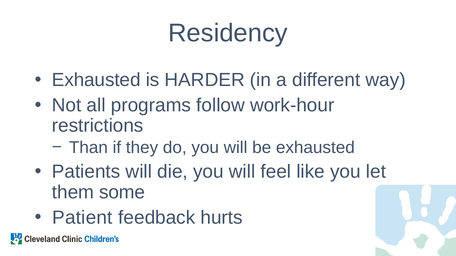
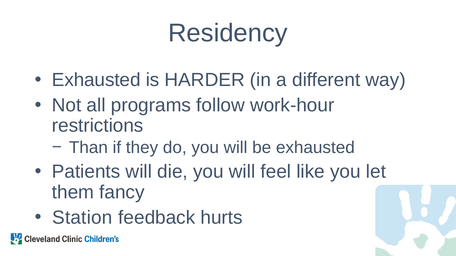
some: some -> fancy (122, 193)
Patient: Patient -> Station (82, 218)
